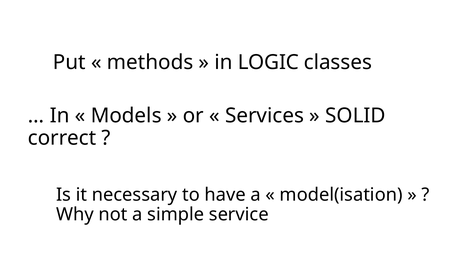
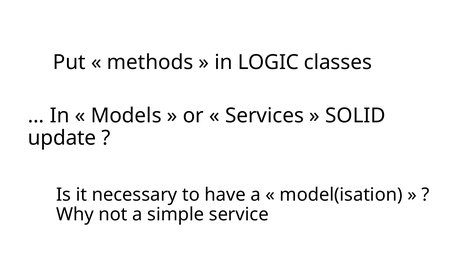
correct: correct -> update (62, 138)
